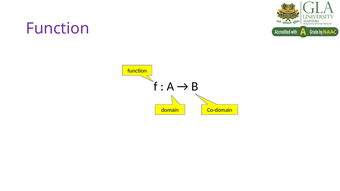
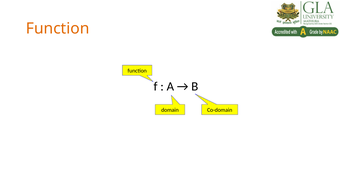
Function colour: purple -> orange (58, 29)
